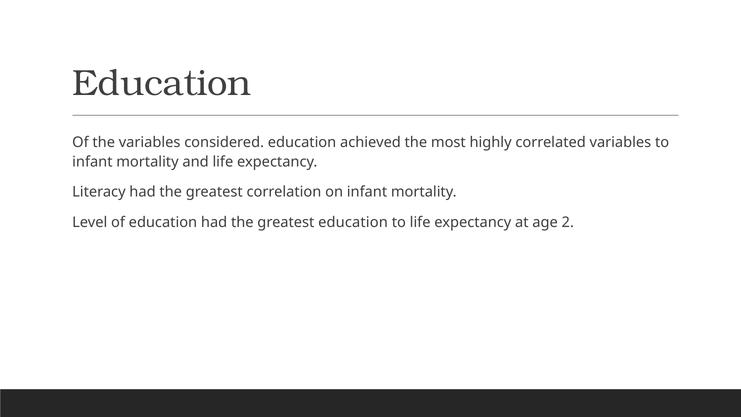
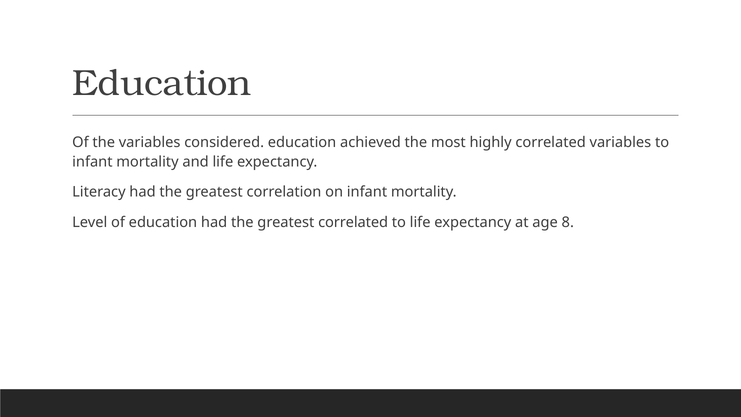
greatest education: education -> correlated (353, 222)
2: 2 -> 8 (568, 222)
